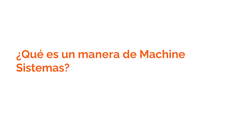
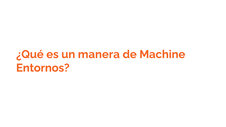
Sistemas: Sistemas -> Entornos (43, 68)
